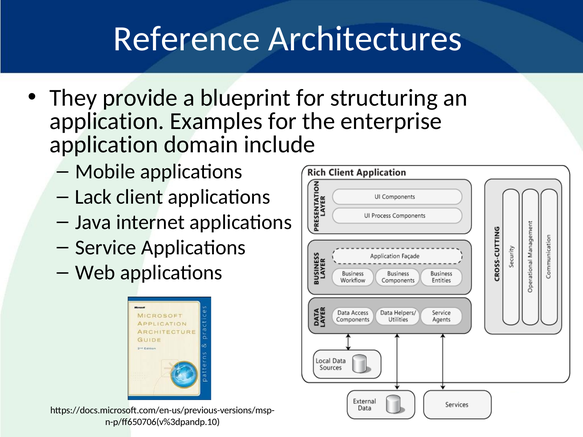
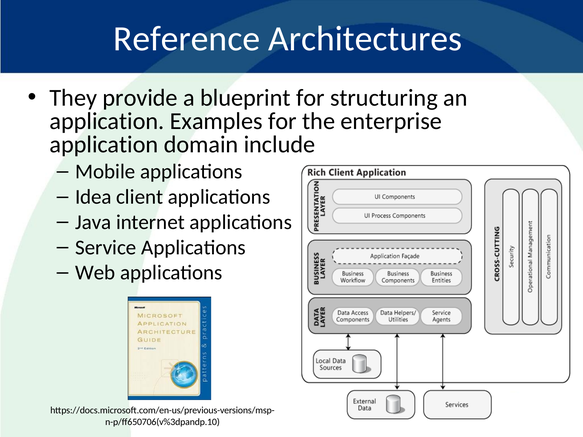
Lack: Lack -> Idea (93, 197)
